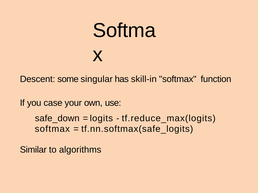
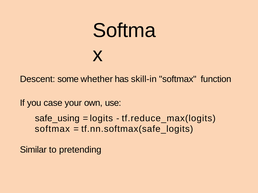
singular: singular -> whether (97, 79)
safe_down: safe_down -> safe_using (57, 119)
algorithms: algorithms -> pretending (80, 150)
